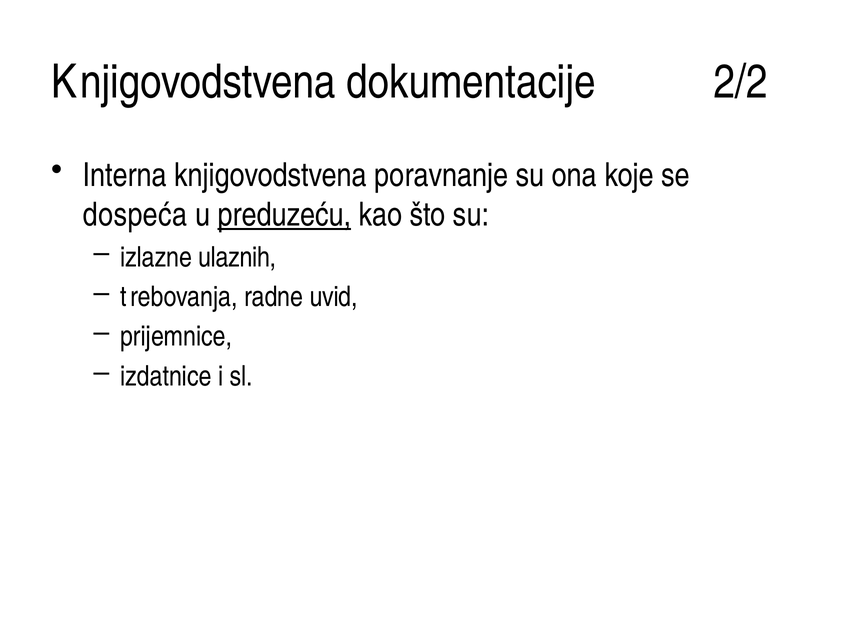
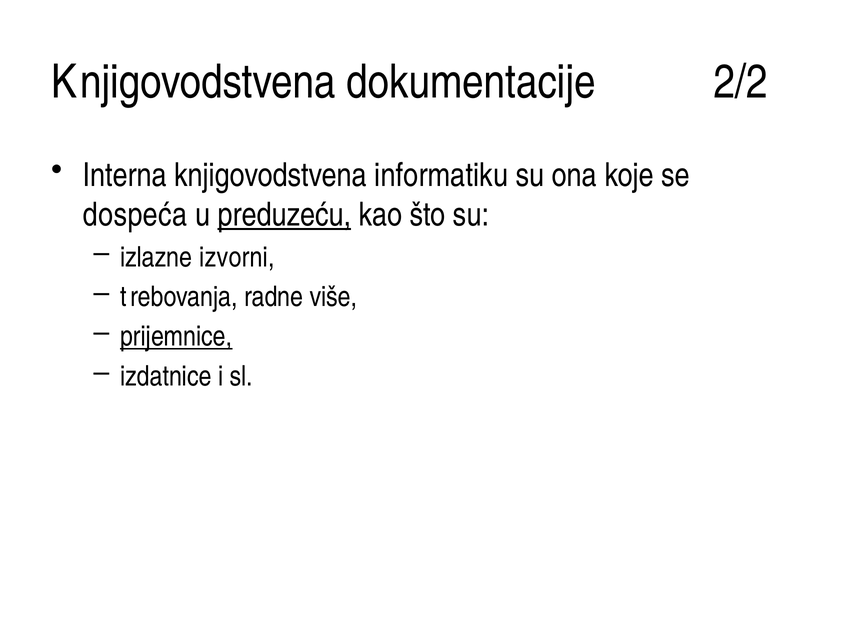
poravnanje: poravnanje -> informatiku (441, 175)
ulaznih: ulaznih -> izvorni (237, 257)
uvid: uvid -> više (333, 297)
prijemnice underline: none -> present (176, 336)
